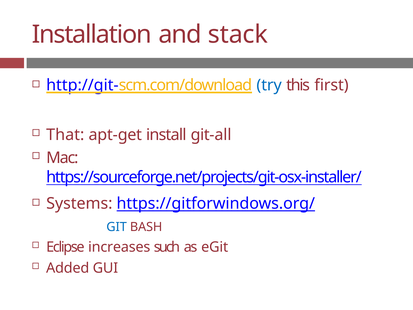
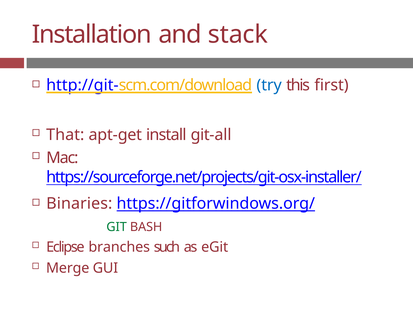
Systems: Systems -> Binaries (79, 203)
GIT colour: blue -> green (117, 227)
increases: increases -> branches (119, 247)
Added: Added -> Merge (68, 268)
